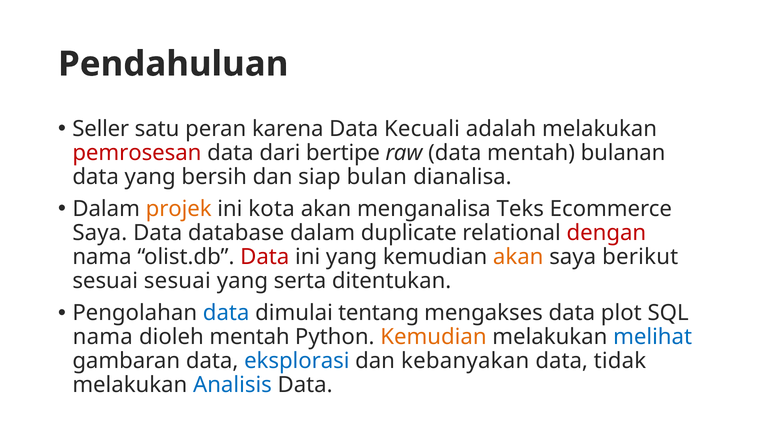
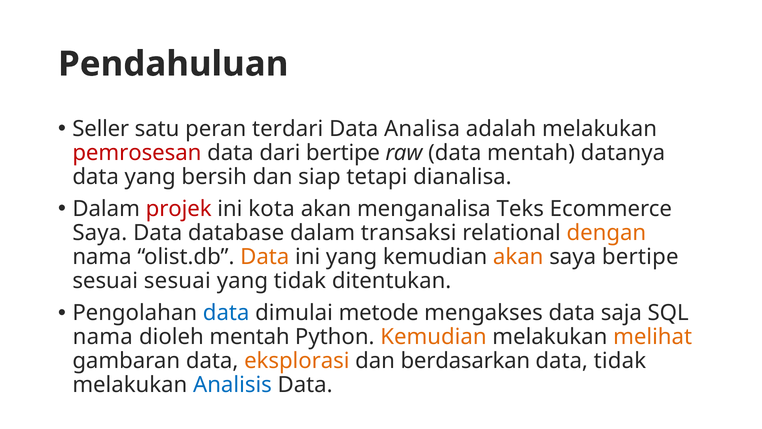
karena: karena -> terdari (288, 129)
Kecuali: Kecuali -> Analisa (422, 129)
bulanan: bulanan -> datanya (623, 153)
bulan: bulan -> tetapi (377, 177)
projek colour: orange -> red (179, 209)
duplicate: duplicate -> transaksi (409, 233)
dengan colour: red -> orange (606, 233)
Data colour: red -> orange (265, 257)
saya berikut: berikut -> bertipe (640, 257)
yang serta: serta -> tidak (300, 281)
tentang: tentang -> metode (379, 313)
plot: plot -> saja (621, 313)
melihat colour: blue -> orange (653, 337)
eksplorasi colour: blue -> orange (297, 361)
kebanyakan: kebanyakan -> berdasarkan (465, 361)
